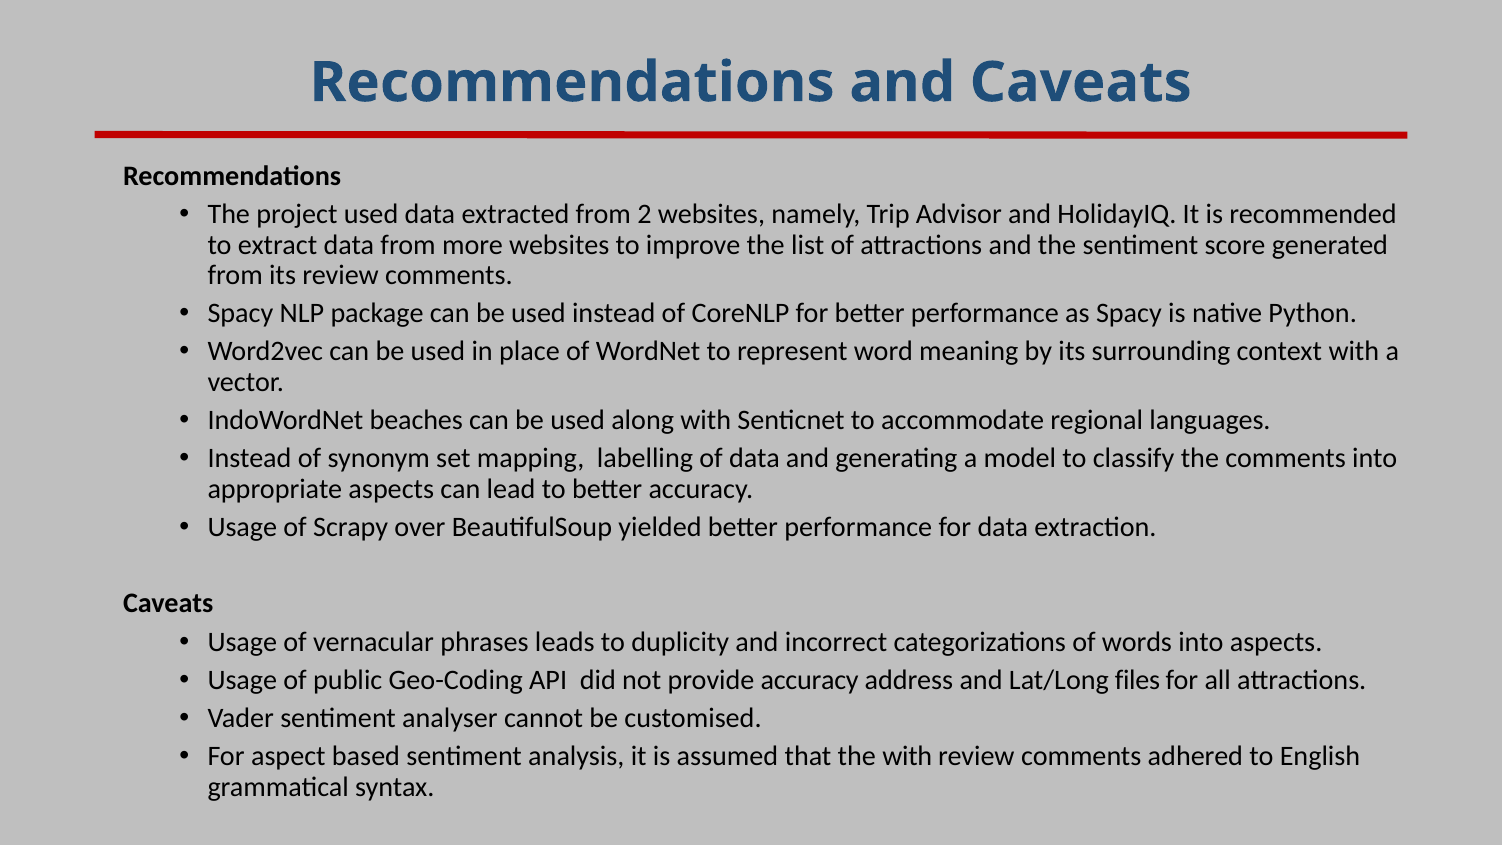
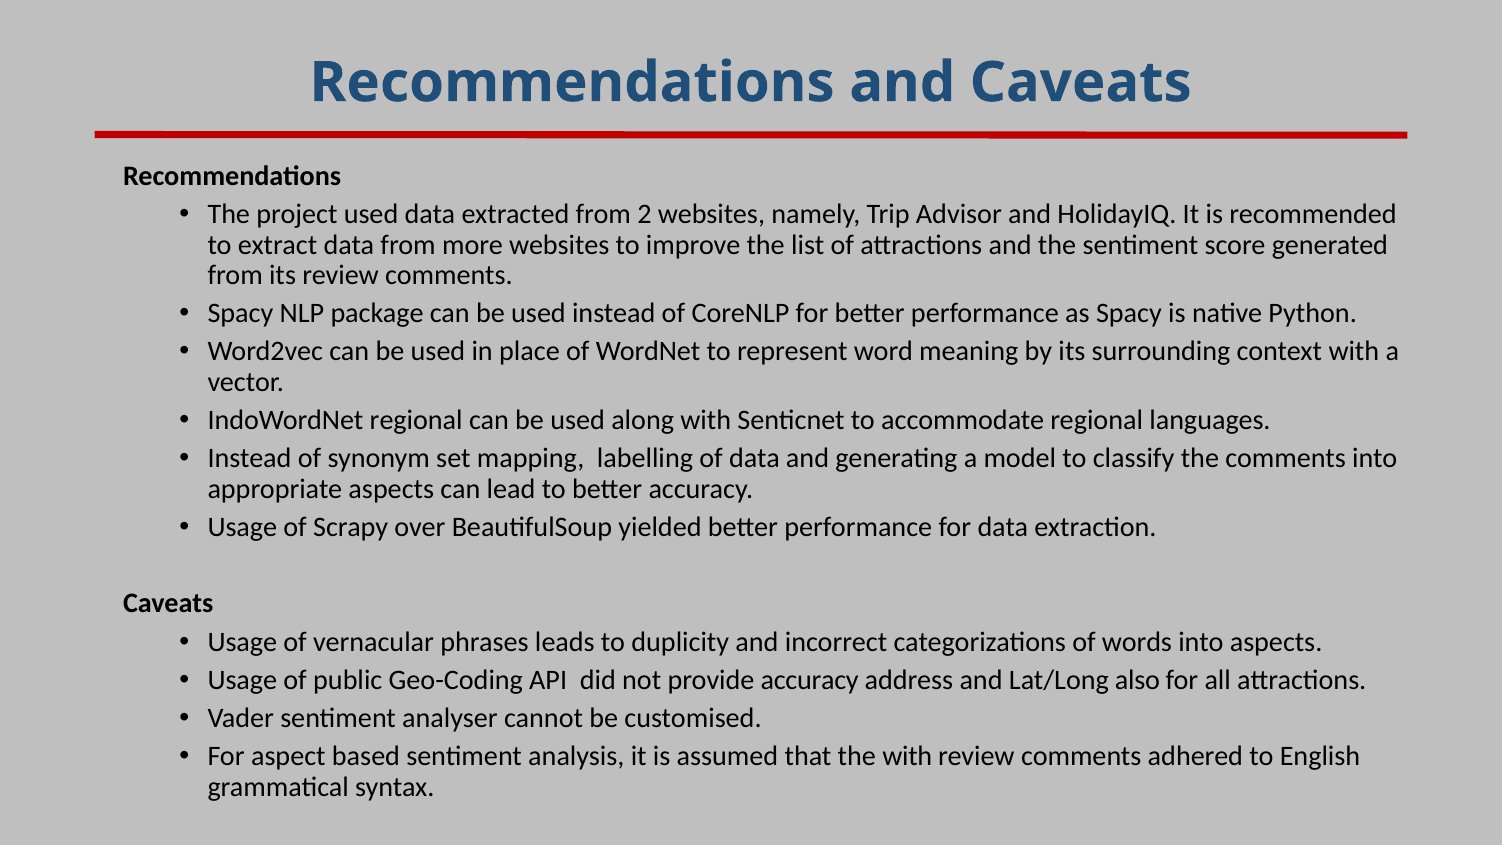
IndoWordNet beaches: beaches -> regional (416, 420)
files: files -> also (1137, 680)
